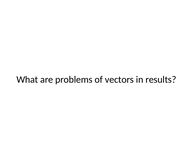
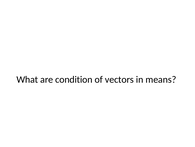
problems: problems -> condition (74, 79)
results: results -> means (161, 79)
